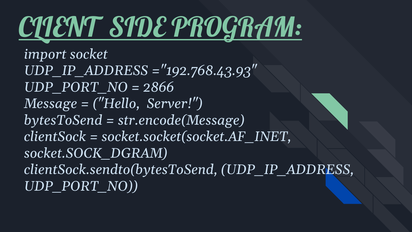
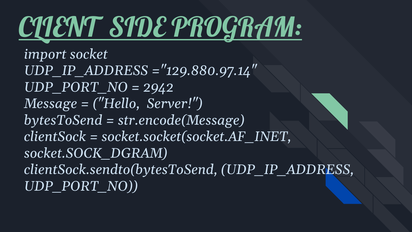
="192.768.43.93: ="192.768.43.93 -> ="129.880.97.14 (204, 71)
2866: 2866 -> 2942 (158, 87)
